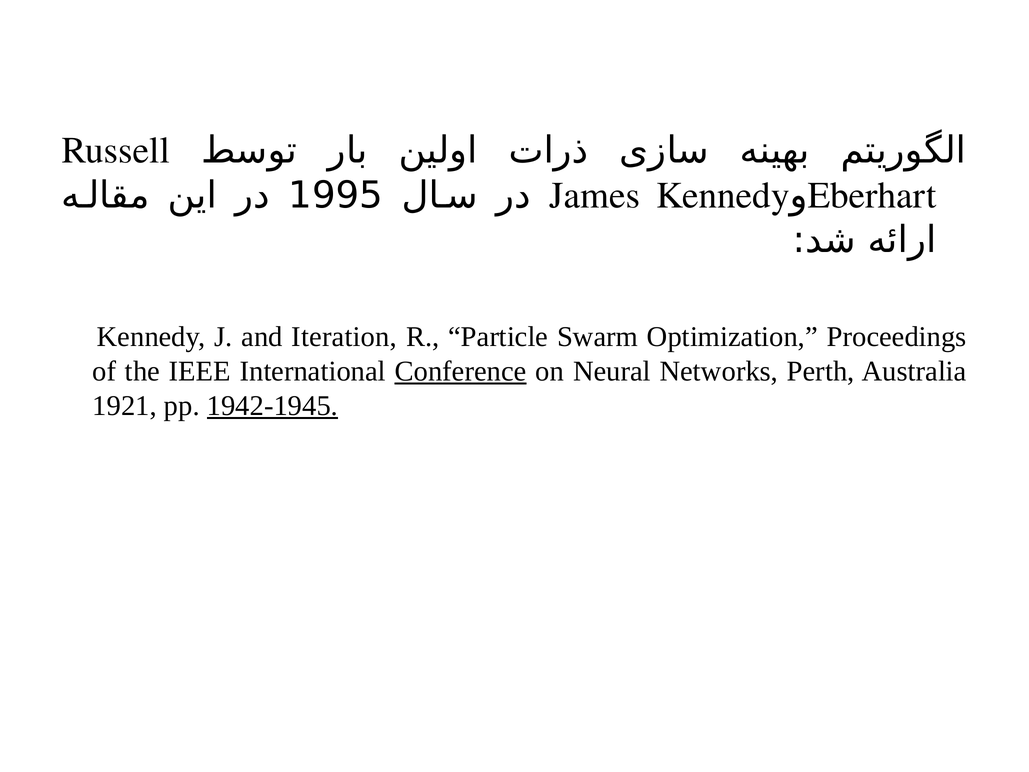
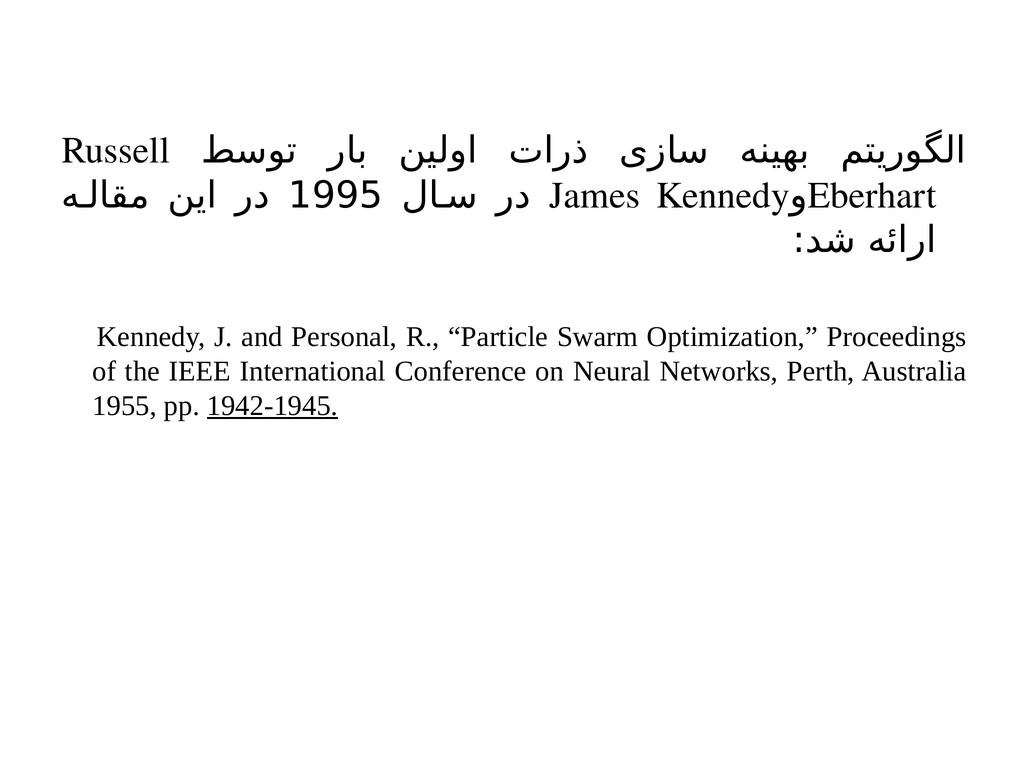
Iteration: Iteration -> Personal (344, 337)
Conference underline: present -> none (461, 371)
1921: 1921 -> 1955 (125, 405)
